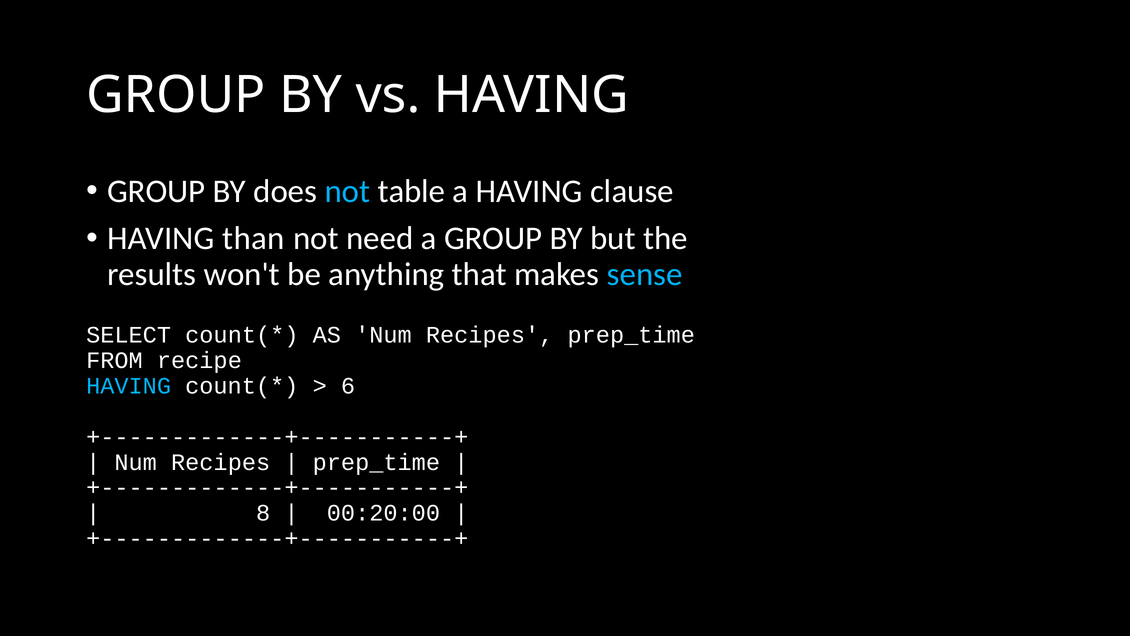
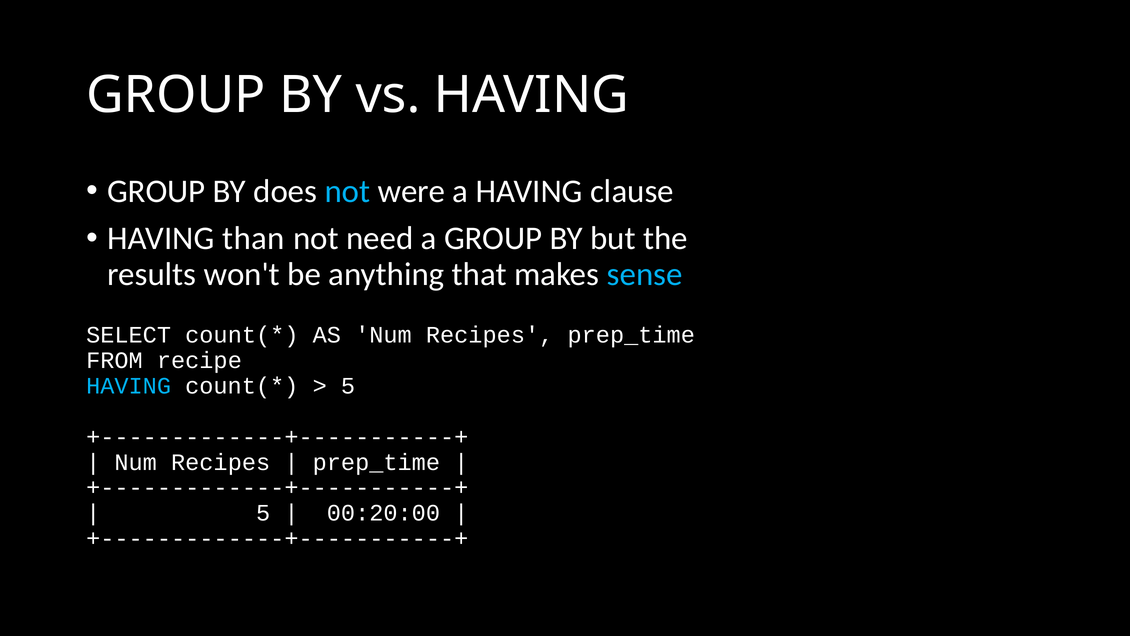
table: table -> were (411, 191)
6: 6 -> 5 (348, 386)
8: 8 -> 5 (263, 513)
